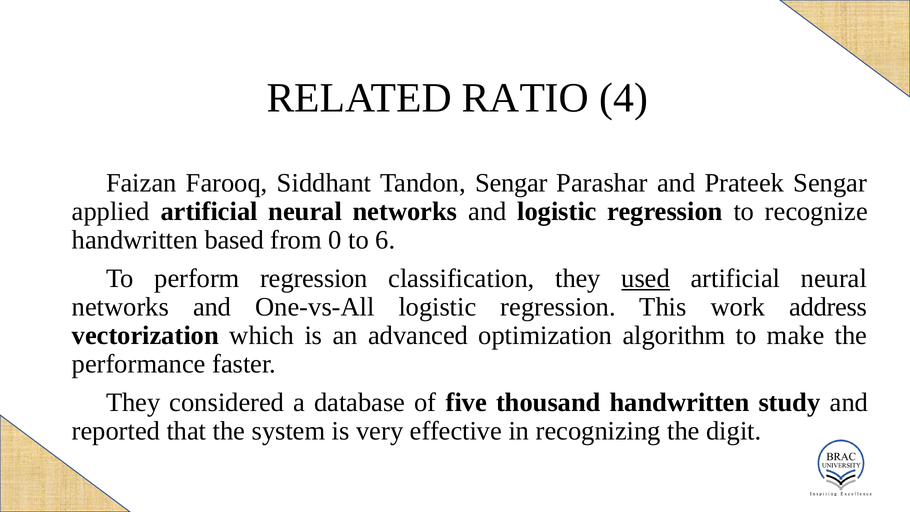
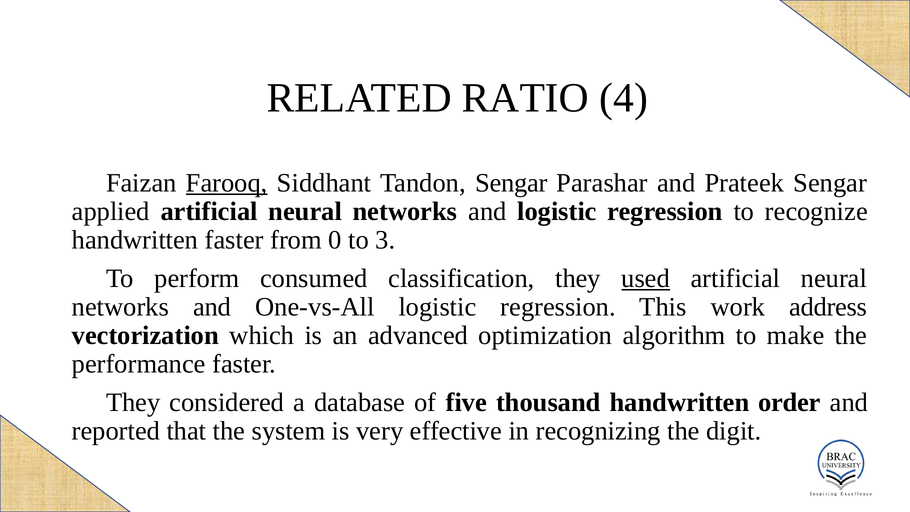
Farooq underline: none -> present (227, 183)
handwritten based: based -> faster (234, 240)
6: 6 -> 3 (385, 240)
perform regression: regression -> consumed (314, 278)
study: study -> order (790, 402)
